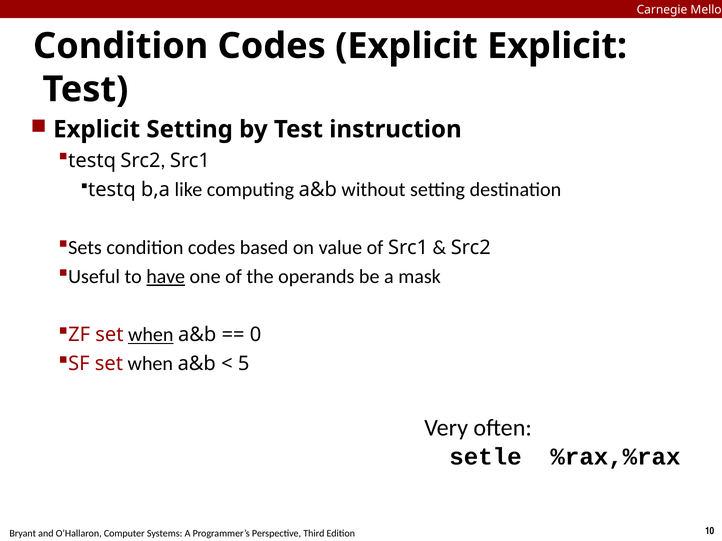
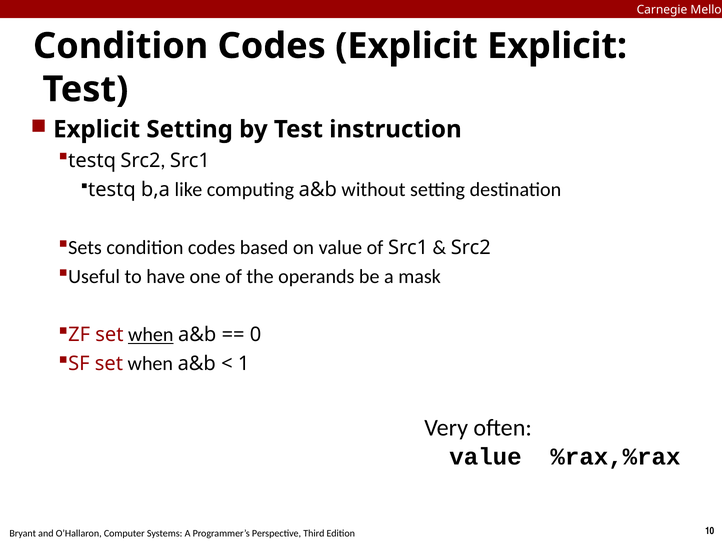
have underline: present -> none (166, 277)
5: 5 -> 1 (244, 364)
setle: setle -> value (485, 457)
